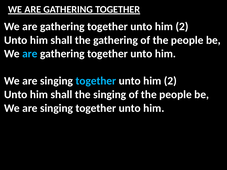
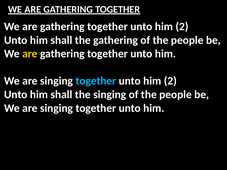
are colour: light blue -> yellow (30, 54)
